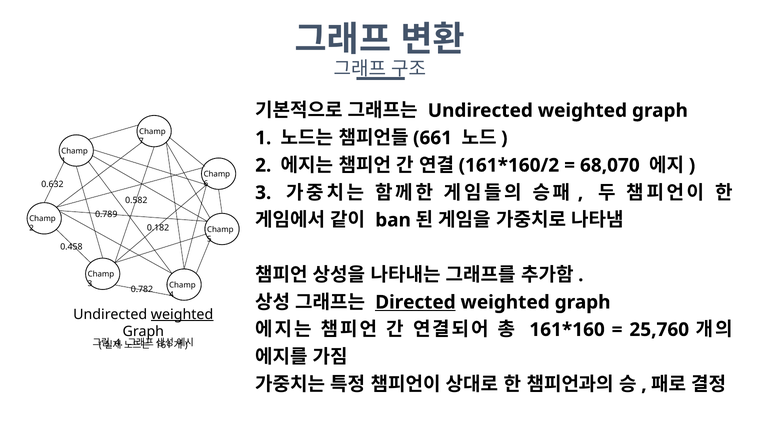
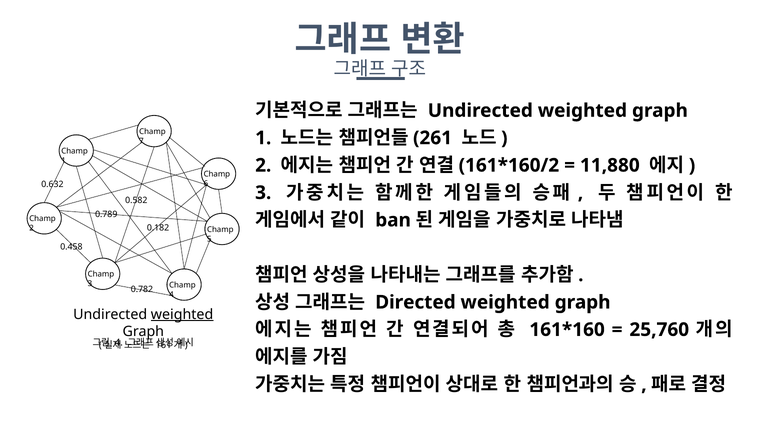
661: 661 -> 261 (433, 138)
68,070: 68,070 -> 11,880 (610, 165)
Directed underline: present -> none (415, 302)
